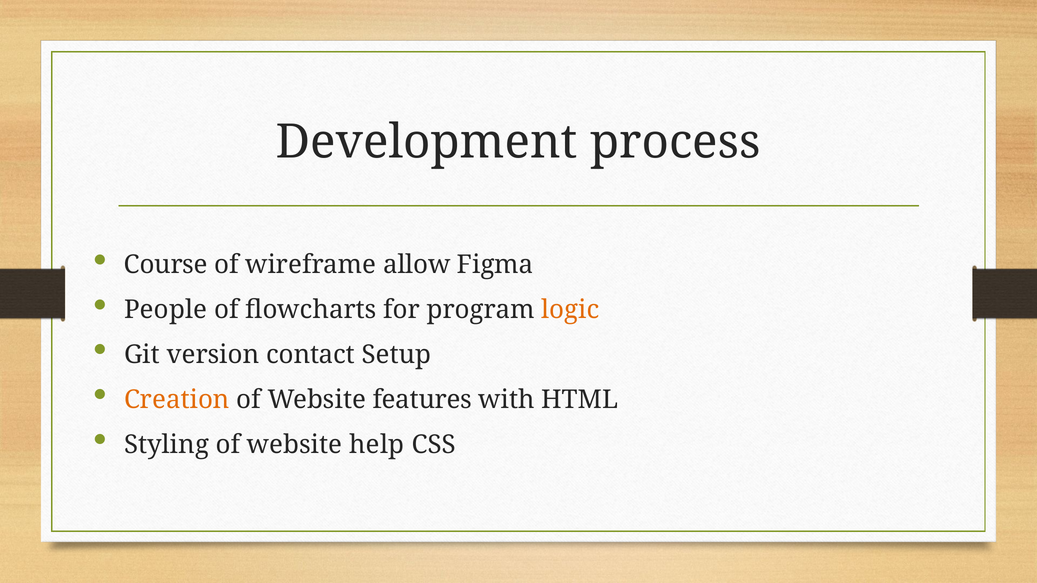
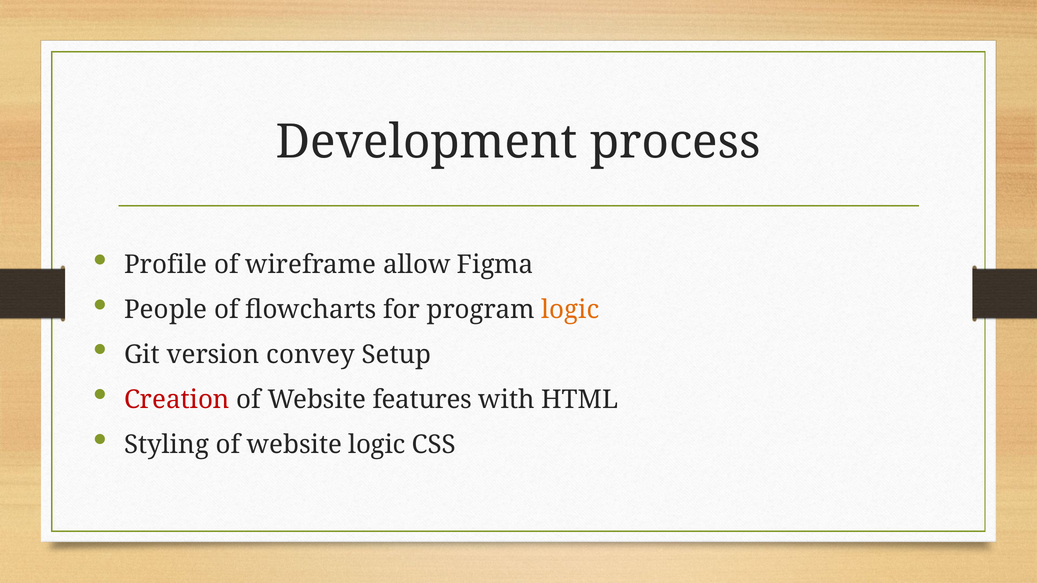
Course: Course -> Profile (166, 265)
contact: contact -> convey (310, 355)
Creation colour: orange -> red (177, 400)
website help: help -> logic (377, 445)
